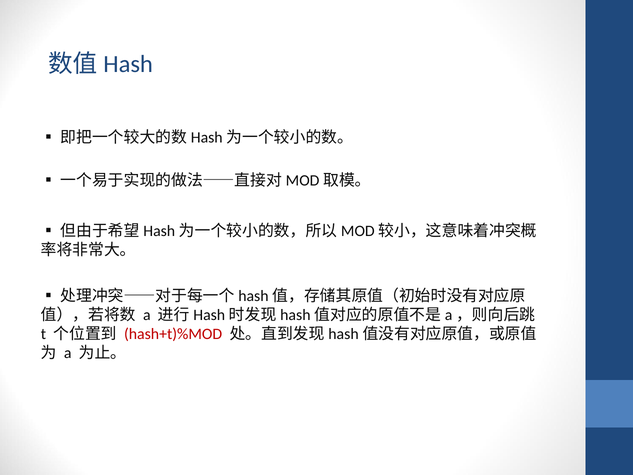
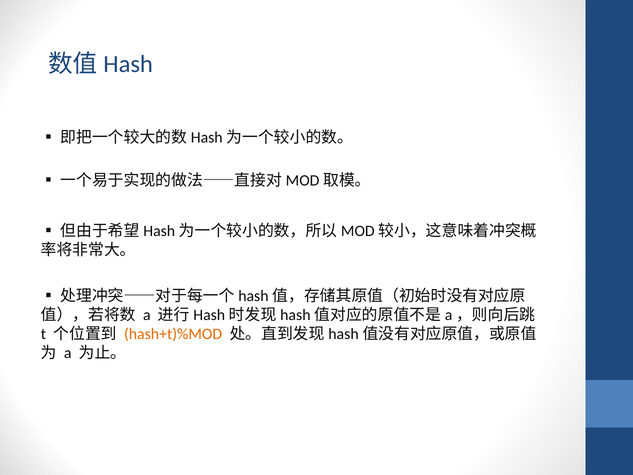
hash+t)%MOD colour: red -> orange (173, 334)
